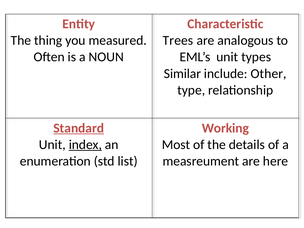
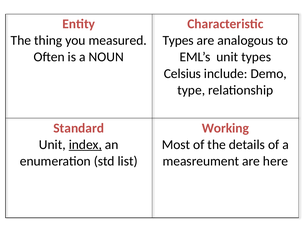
Trees: Trees -> Types (178, 41)
Similar: Similar -> Celsius (182, 74)
Other: Other -> Demo (269, 74)
Standard underline: present -> none (79, 128)
